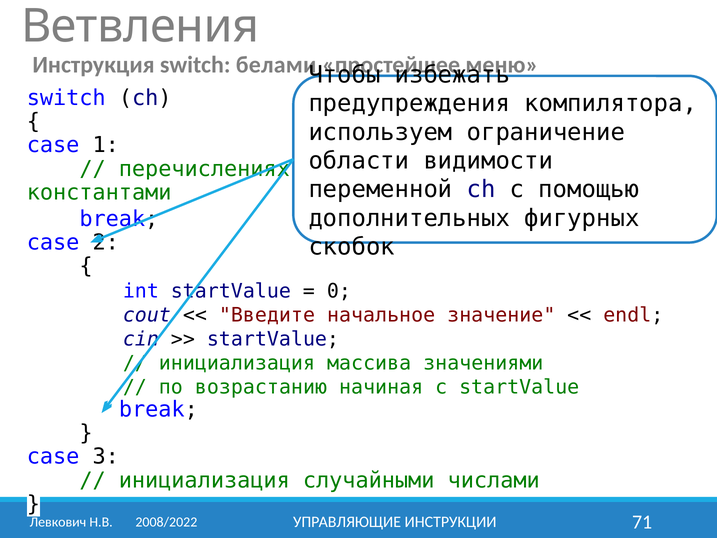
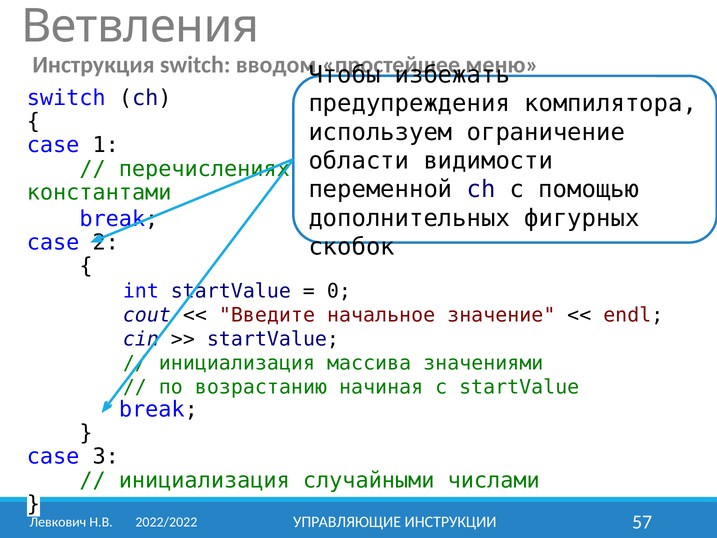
белами: белами -> вводом (276, 65)
71: 71 -> 57 (642, 522)
2008/2022: 2008/2022 -> 2022/2022 (166, 522)
